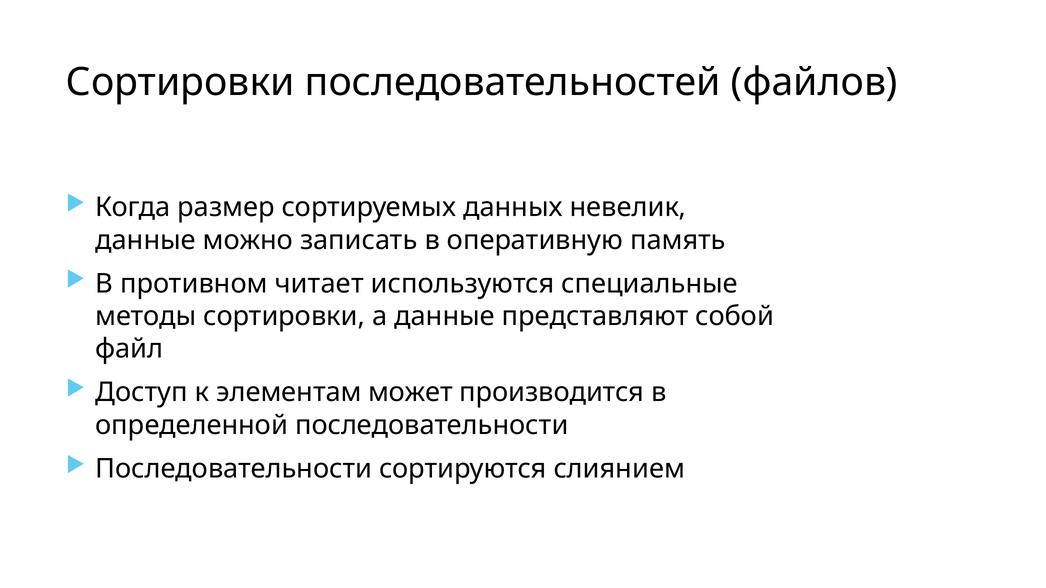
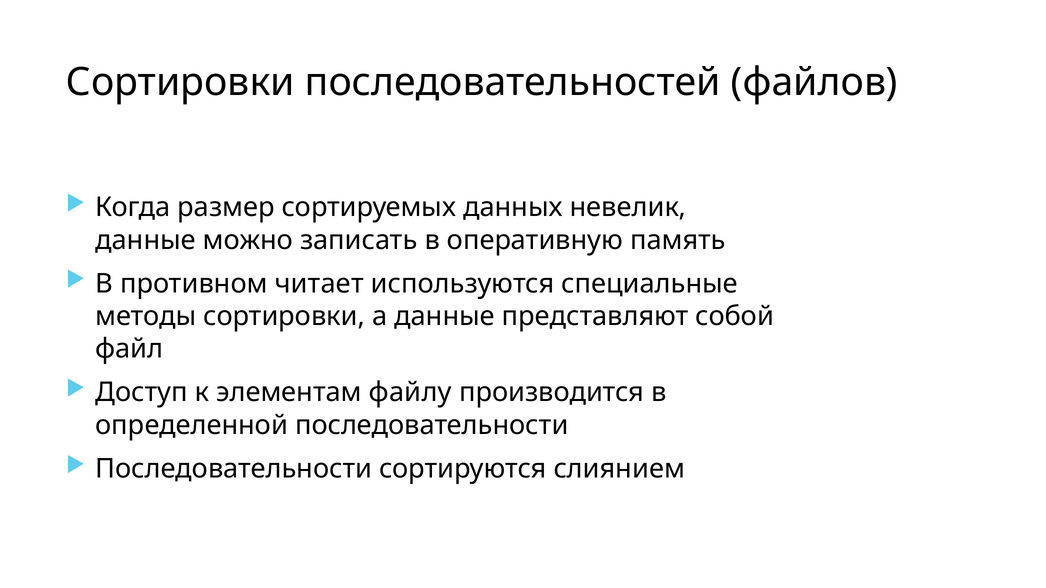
может: может -> файлу (410, 393)
